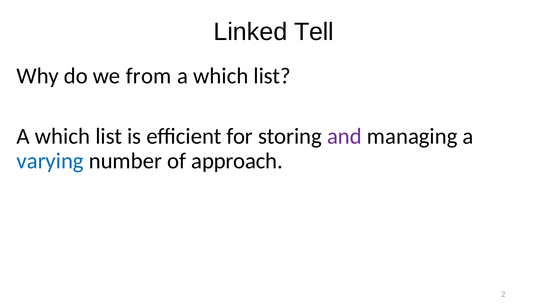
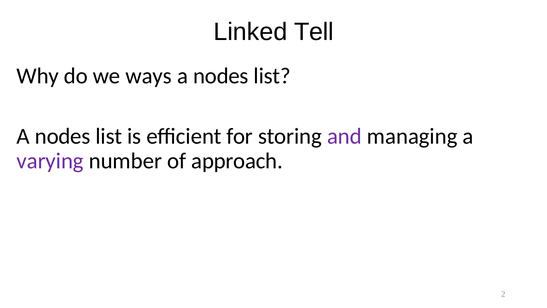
from: from -> ways (149, 76)
which: which -> nodes (221, 76)
which: which -> nodes (63, 136)
varying colour: blue -> purple (50, 161)
